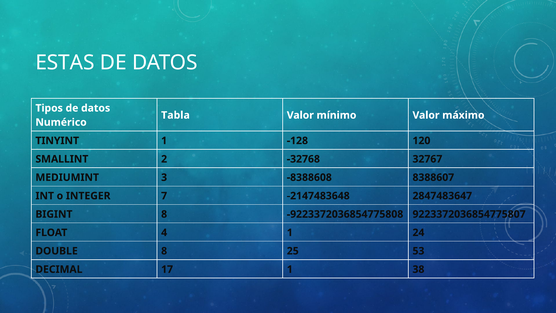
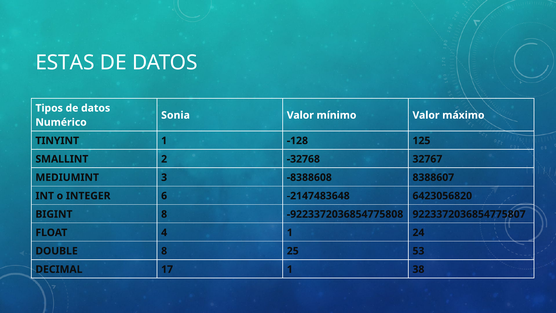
Tabla: Tabla -> Sonia (176, 115)
120: 120 -> 125 (421, 141)
7: 7 -> 6 (164, 196)
2847483647: 2847483647 -> 6423056820 (442, 196)
